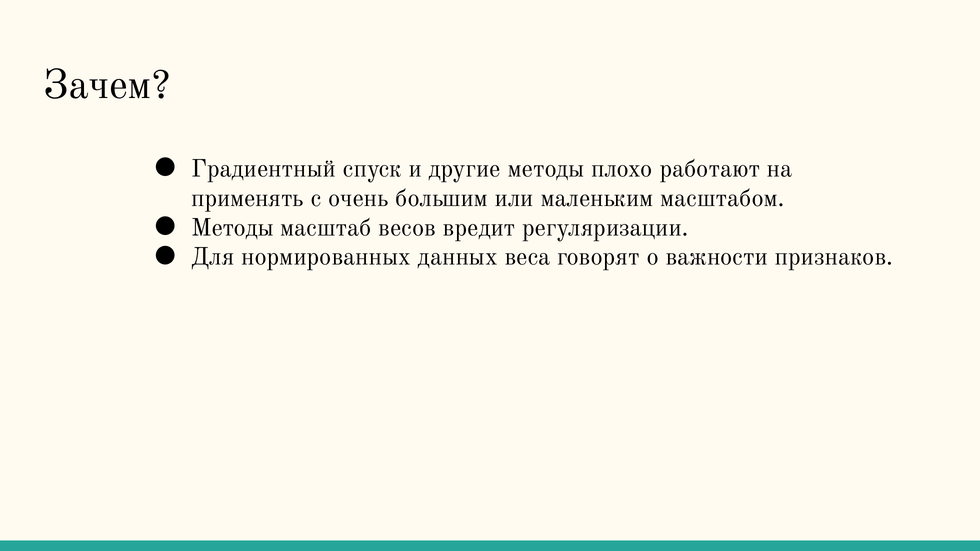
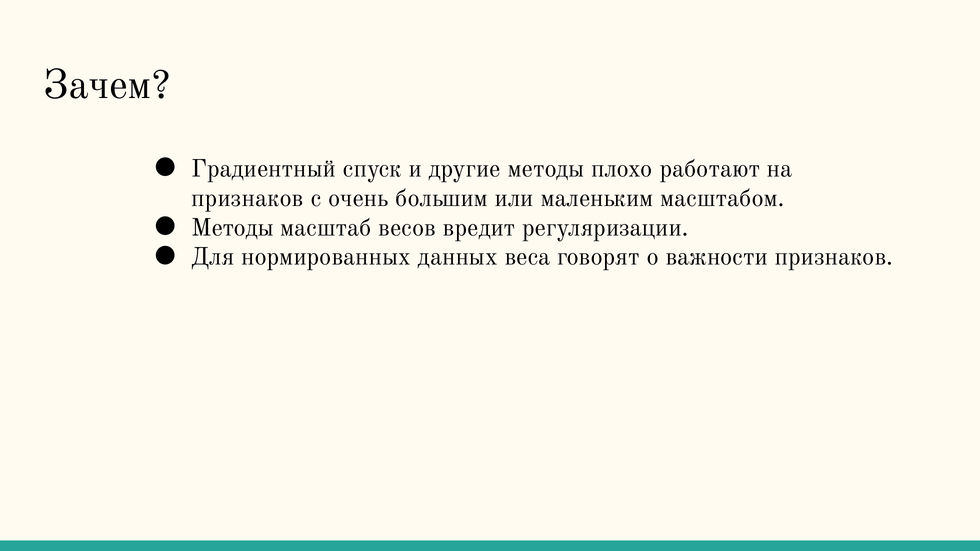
применять: применять -> признаков (247, 198)
